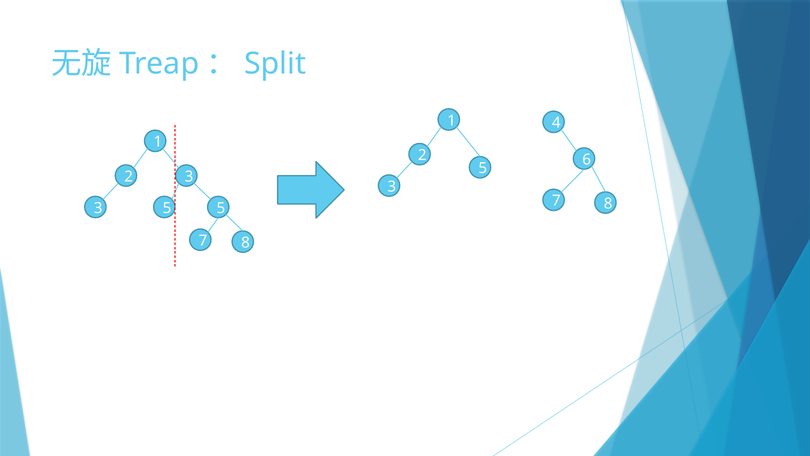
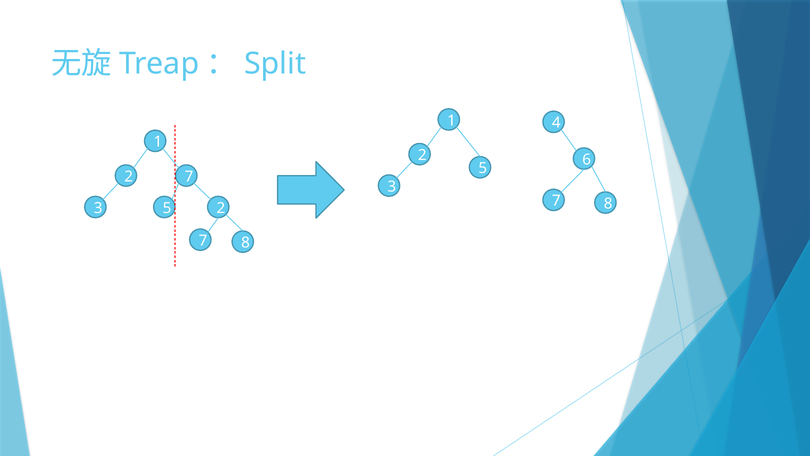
2 3: 3 -> 7 (189, 176)
5 5: 5 -> 2 (221, 208)
